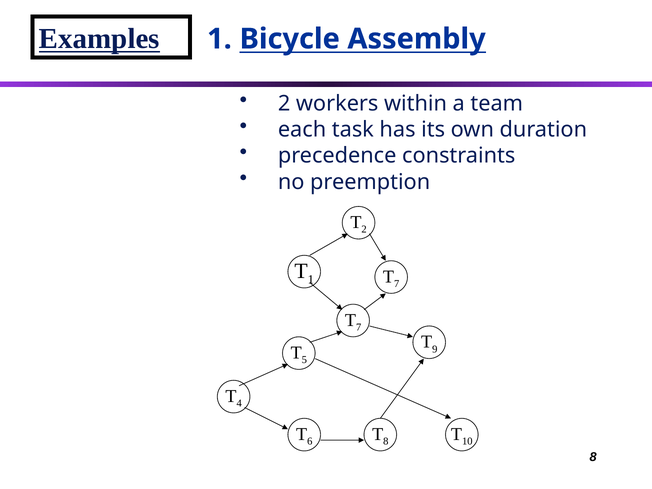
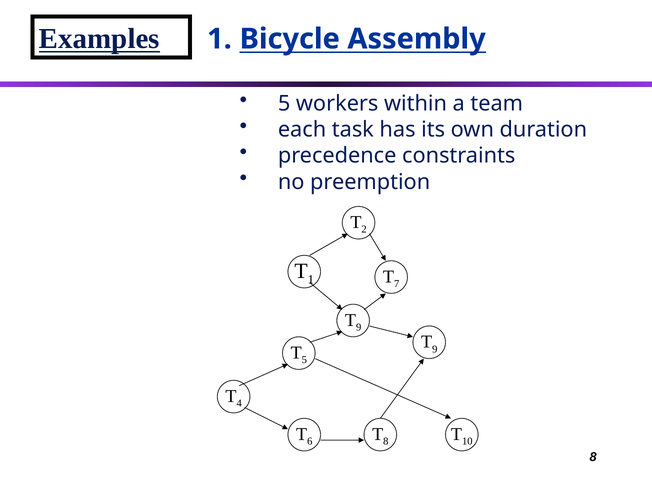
2: 2 -> 5 (284, 104)
7: 7 -> 9 (359, 327)
